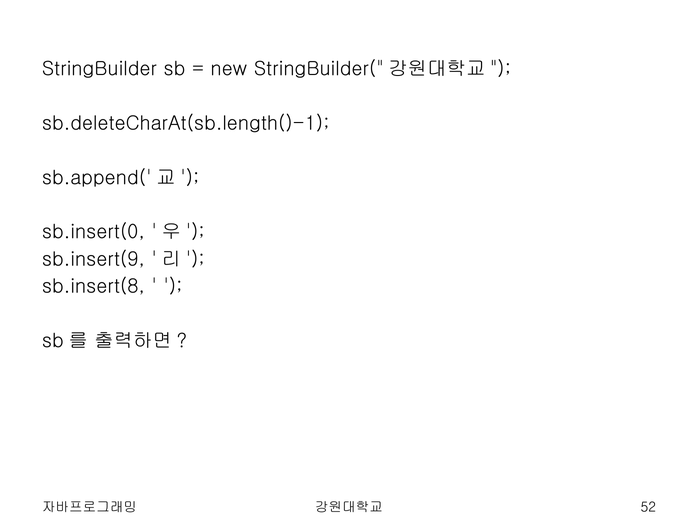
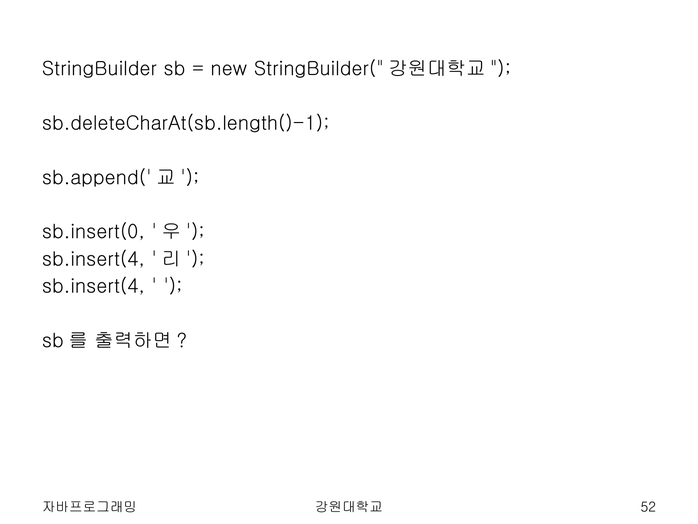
sb.insert(9: sb.insert(9 -> sb.insert(4 (93, 259)
sb.insert(8: sb.insert(8 -> sb.insert(4 (93, 286)
